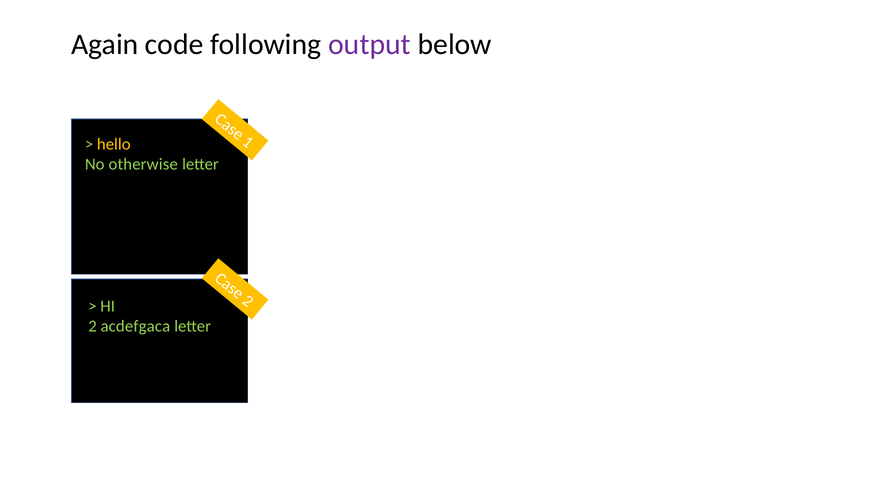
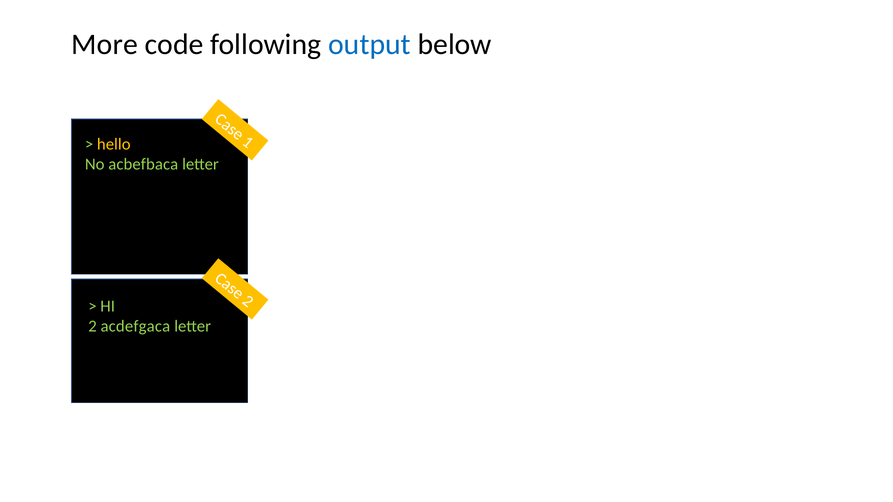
Again: Again -> More (105, 45)
output colour: purple -> blue (369, 45)
otherwise: otherwise -> acbefbaca (143, 165)
